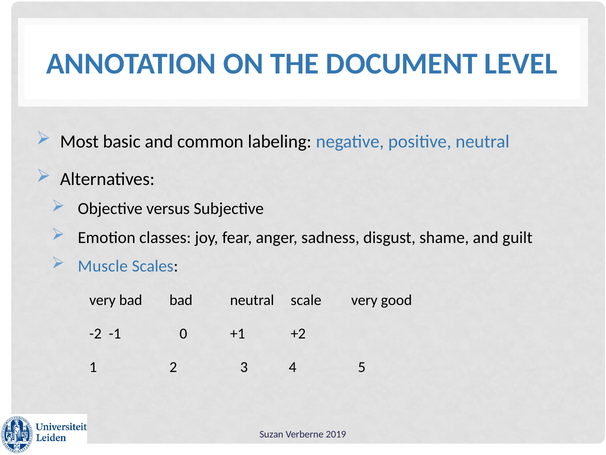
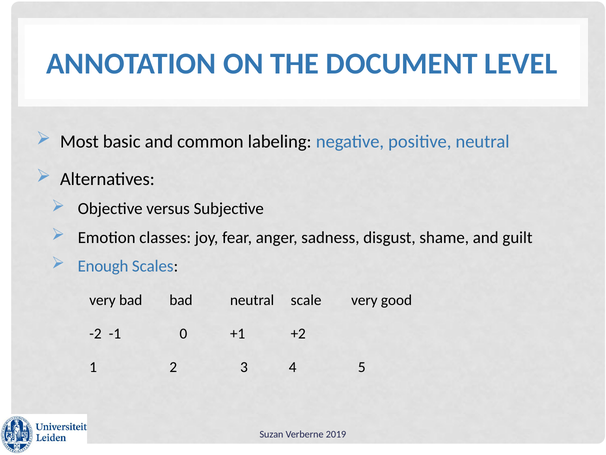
Muscle: Muscle -> Enough (103, 266)
